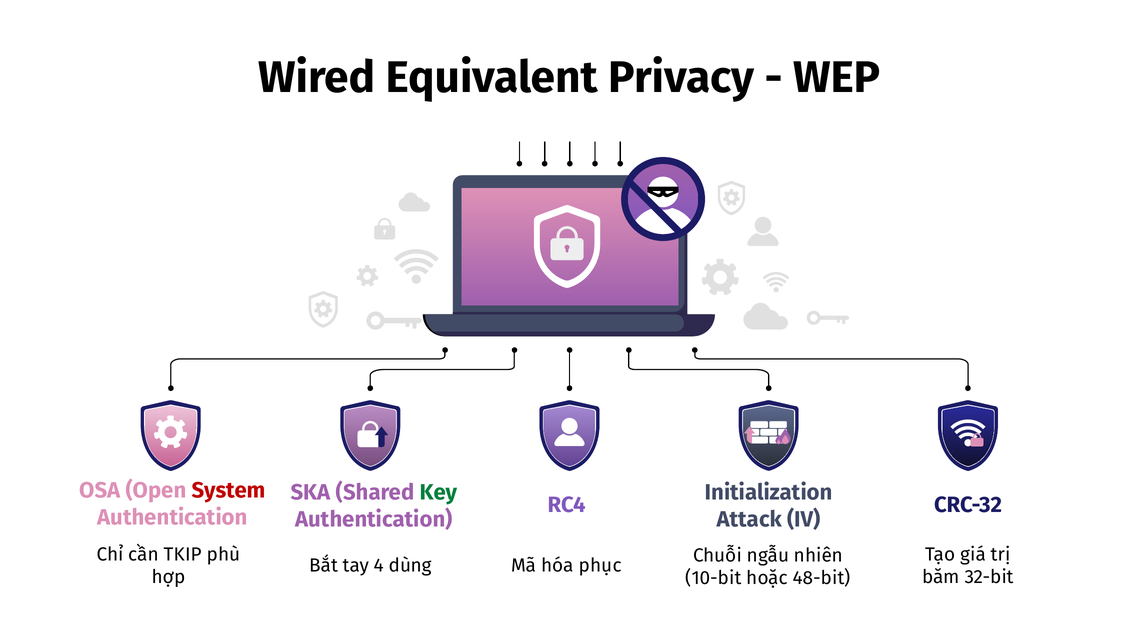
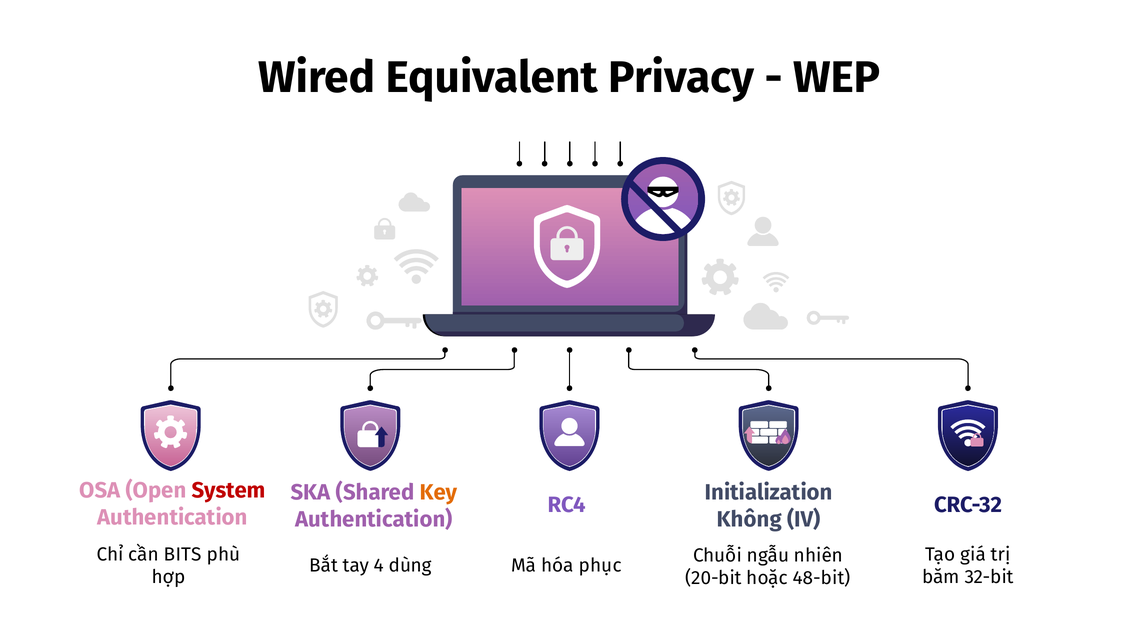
Key colour: green -> orange (439, 492)
Attack: Attack -> Không (749, 519)
TKIP: TKIP -> BITS (183, 554)
10-bit: 10-bit -> 20-bit (714, 578)
